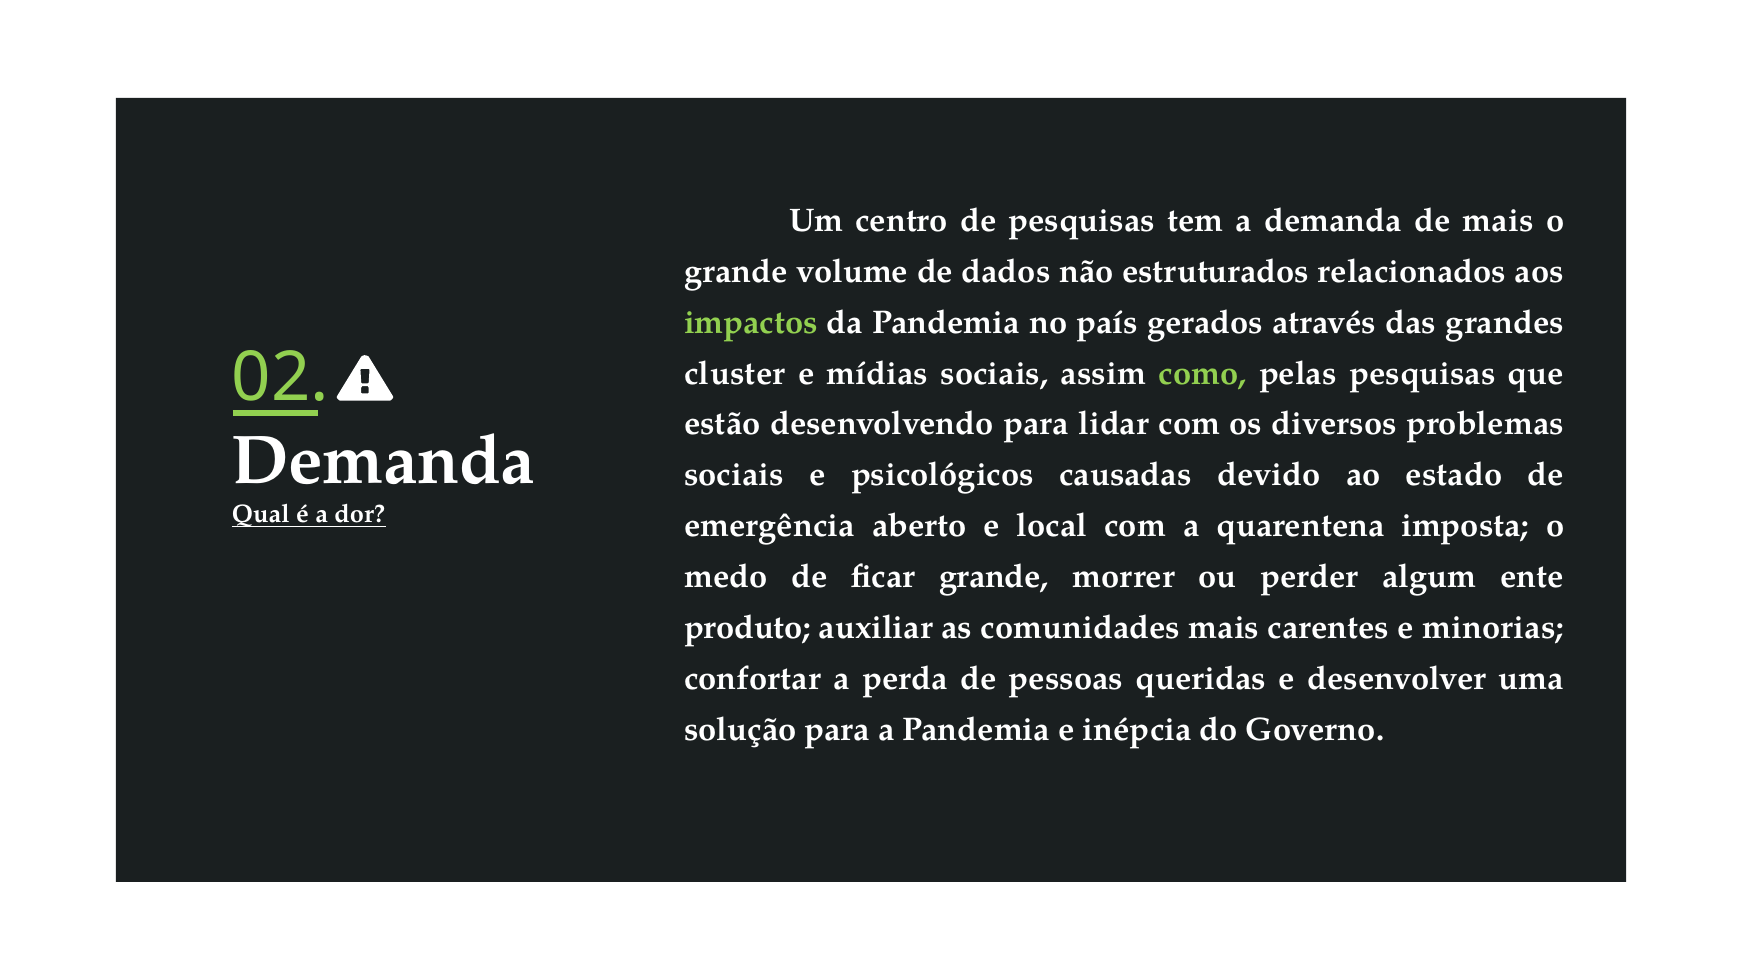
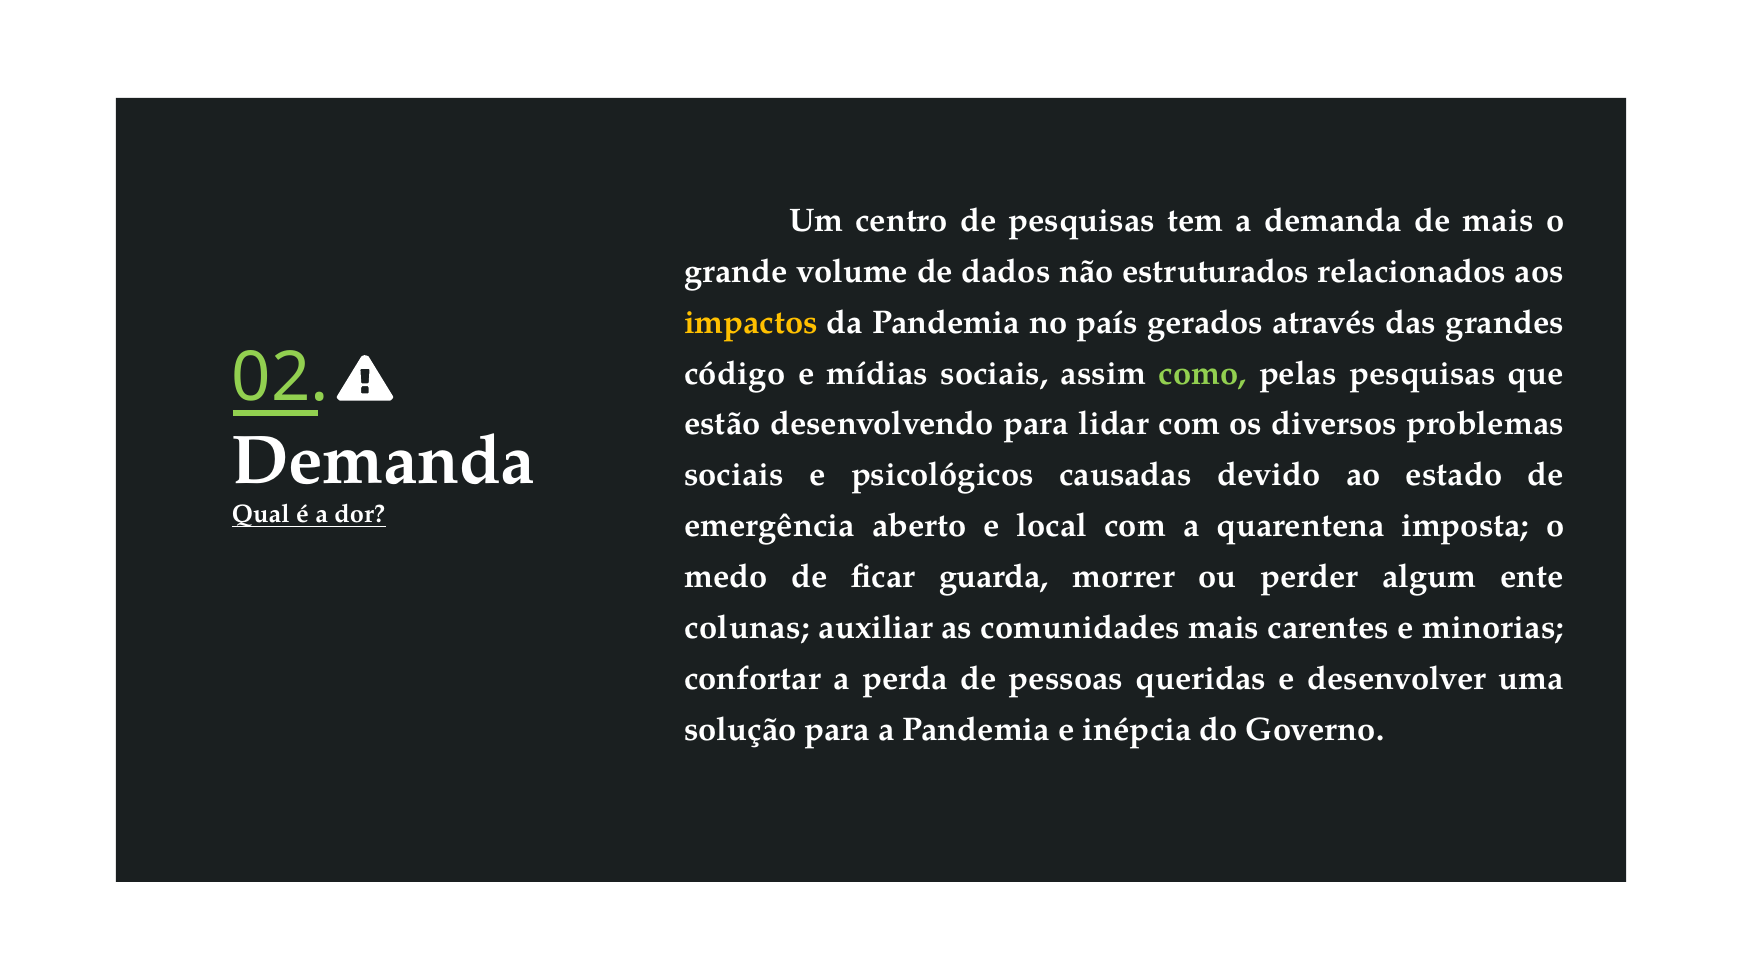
impactos colour: light green -> yellow (751, 322)
cluster: cluster -> código (735, 373)
ficar grande: grande -> guarda (994, 577)
produto: produto -> colunas (747, 628)
